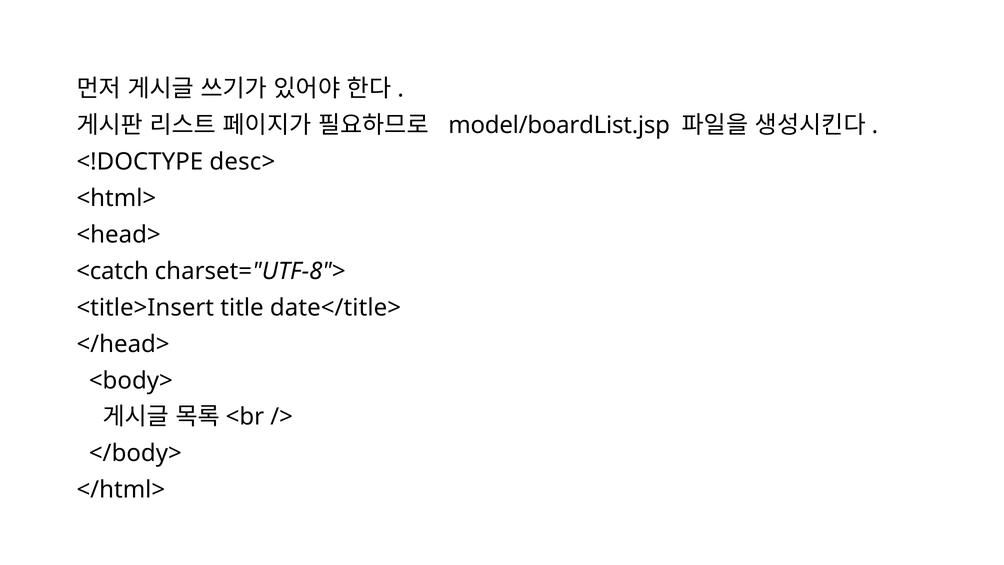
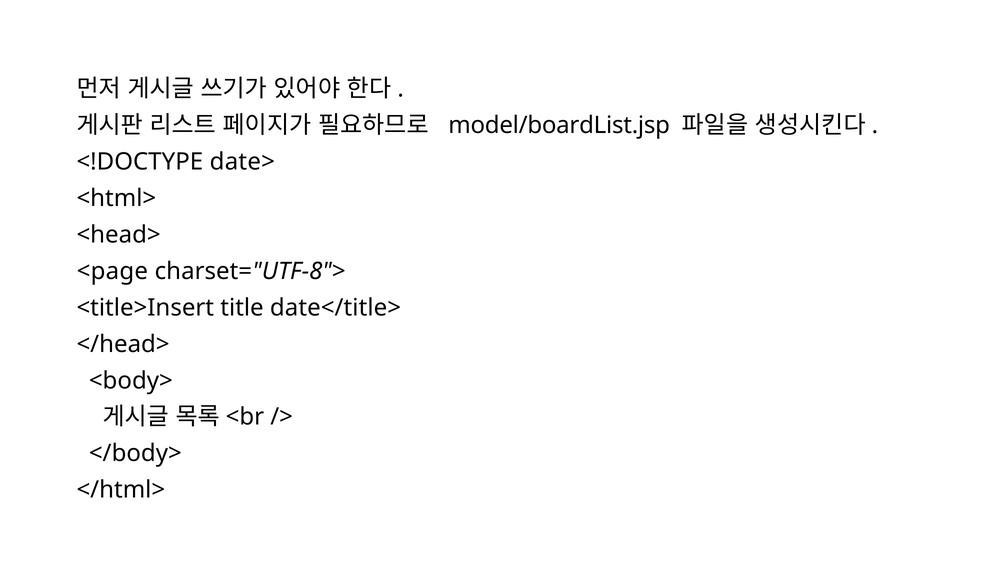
desc>: desc> -> date> (242, 162)
<catch: <catch -> <page (112, 271)
